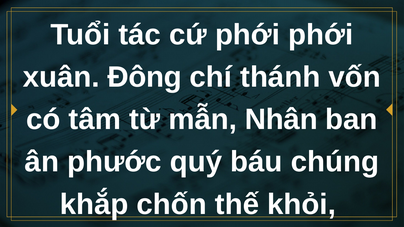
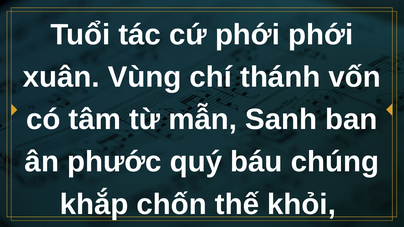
Đông: Đông -> Vùng (145, 77)
Nhân: Nhân -> Sanh (281, 120)
